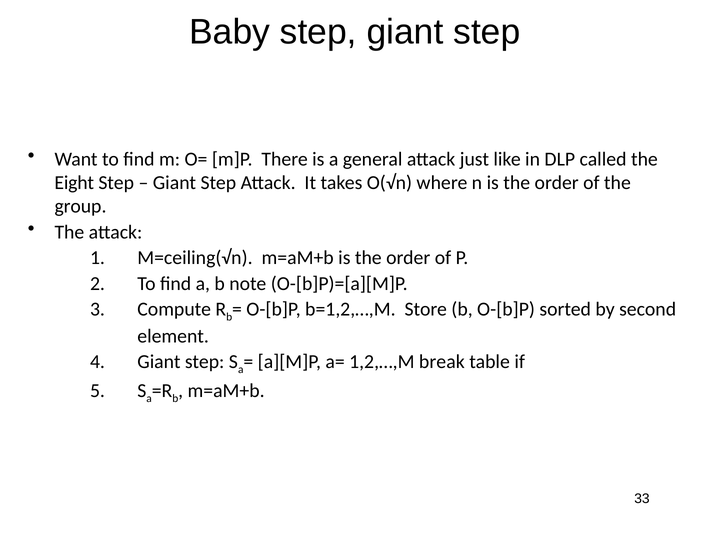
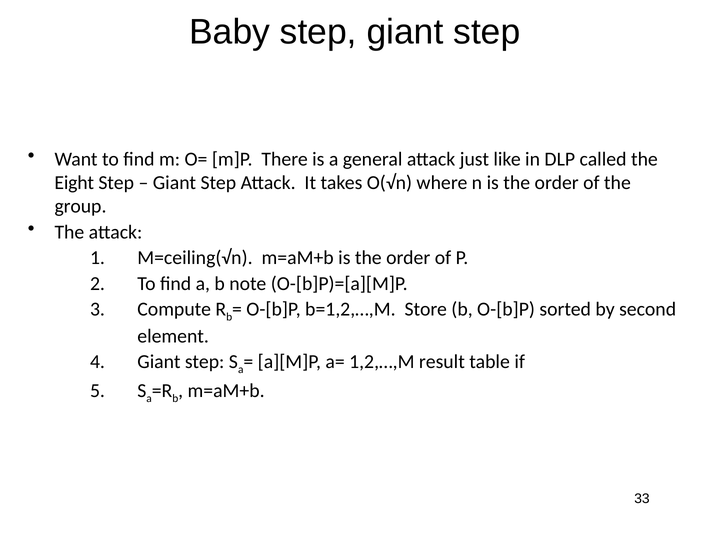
break: break -> result (442, 361)
